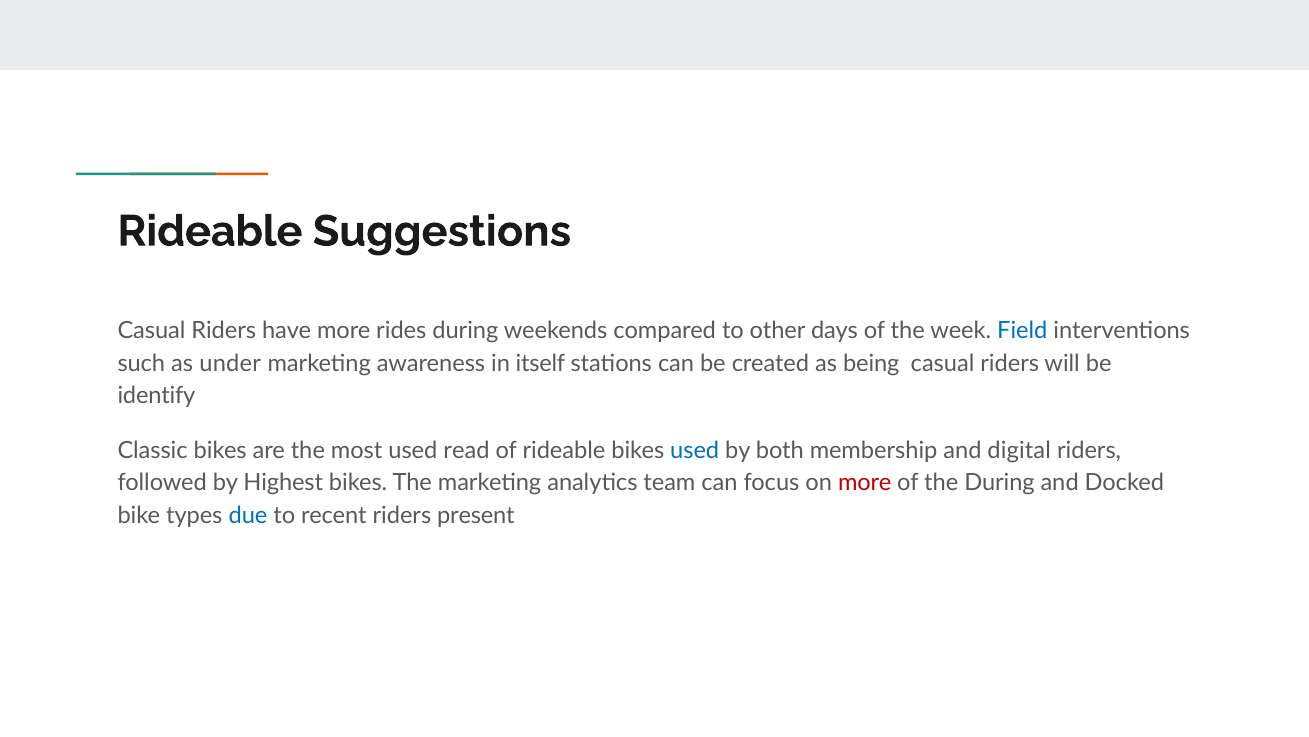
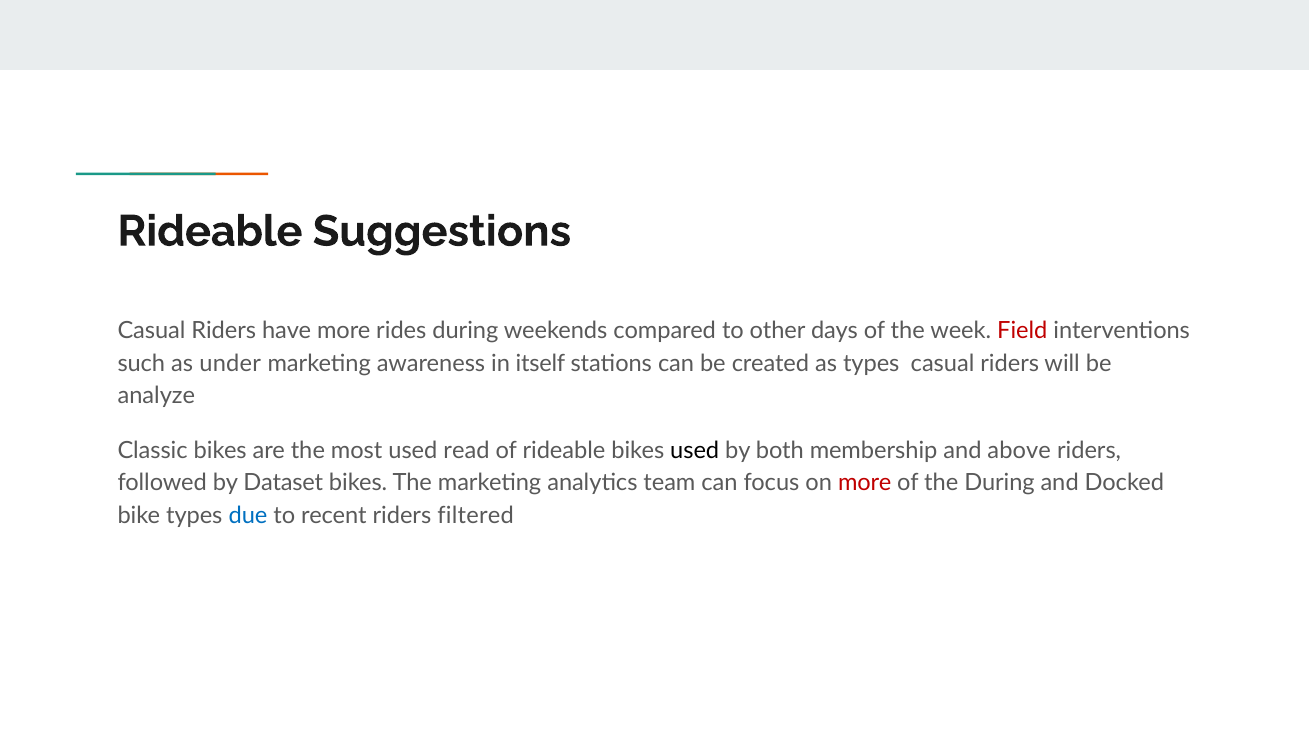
Field colour: blue -> red (1022, 331)
as being: being -> types (871, 363)
identify: identify -> analyze (156, 396)
used colour: blue -> black (695, 450)
digital: digital -> above (1019, 450)
Highest: Highest -> Dataset (283, 482)
present: present -> filtered (476, 515)
